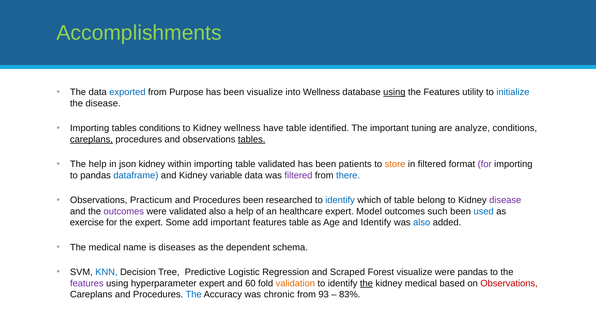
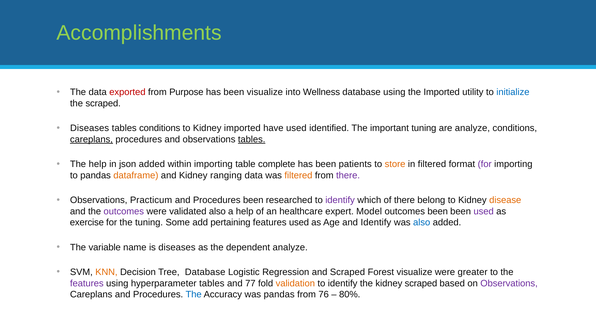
exported colour: blue -> red (127, 92)
using underline: present -> none (394, 92)
Features: Features -> Imported (442, 92)
the disease: disease -> scraped (103, 103)
Importing: Importing -> Diseases (90, 128)
Kidney wellness: wellness -> imported (242, 128)
have table: table -> used (296, 128)
json kidney: kidney -> added (152, 164)
table validated: validated -> complete (277, 164)
dataframe colour: blue -> orange (136, 175)
variable: variable -> ranging (226, 175)
filtered colour: purple -> orange (298, 175)
there colour: blue -> purple (348, 175)
identify colour: blue -> purple (340, 200)
of table: table -> there (404, 200)
disease colour: purple -> orange (505, 200)
outcomes such: such -> been (438, 211)
used colour: blue -> purple (484, 211)
the expert: expert -> tuning (149, 223)
add important: important -> pertaining (230, 223)
features table: table -> used (299, 223)
The medical: medical -> variable (105, 247)
dependent schema: schema -> analyze (290, 247)
KNN colour: blue -> orange (106, 272)
Tree Predictive: Predictive -> Database (205, 272)
were pandas: pandas -> greater (473, 272)
hyperparameter expert: expert -> tables (212, 283)
60: 60 -> 77 (250, 283)
the underline: present -> none (366, 283)
kidney medical: medical -> scraped (421, 283)
Observations colour: red -> purple (509, 283)
was chronic: chronic -> pandas (279, 295)
93: 93 -> 76 (324, 295)
83%: 83% -> 80% (350, 295)
